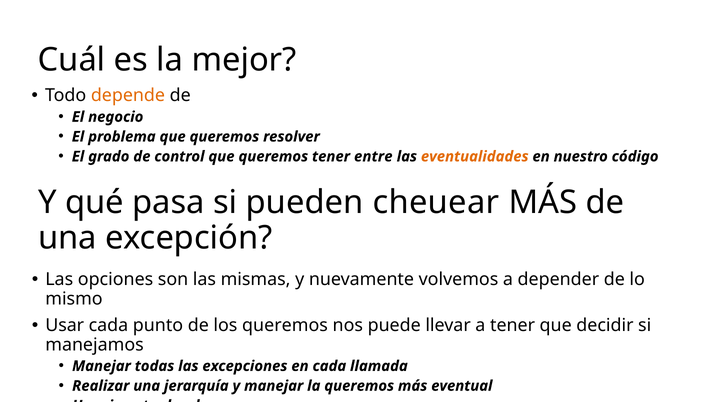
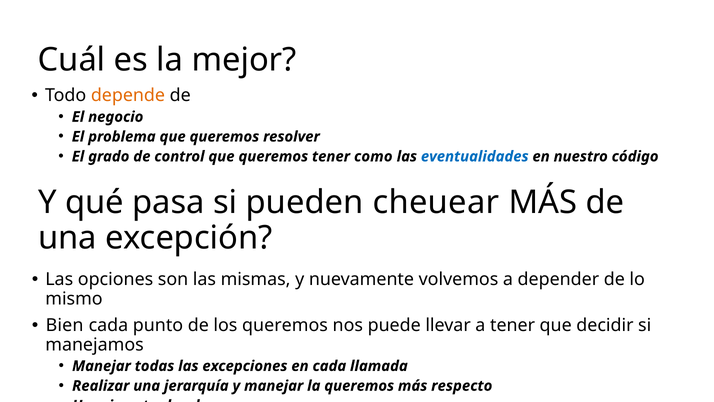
tener entre: entre -> como (373, 156)
eventualidades colour: orange -> blue (475, 156)
Usar: Usar -> Bien (65, 325)
eventual: eventual -> respecto (462, 385)
